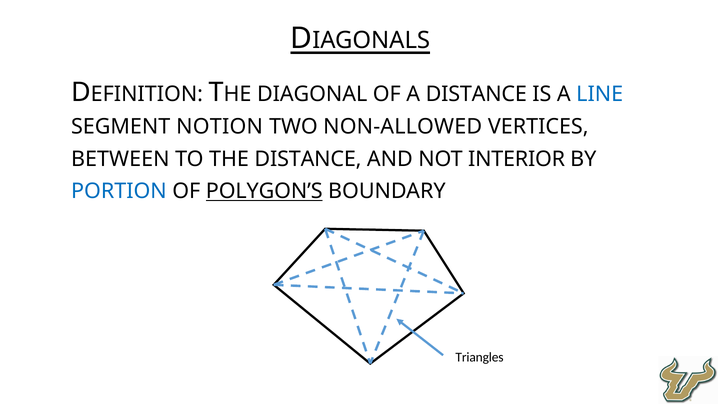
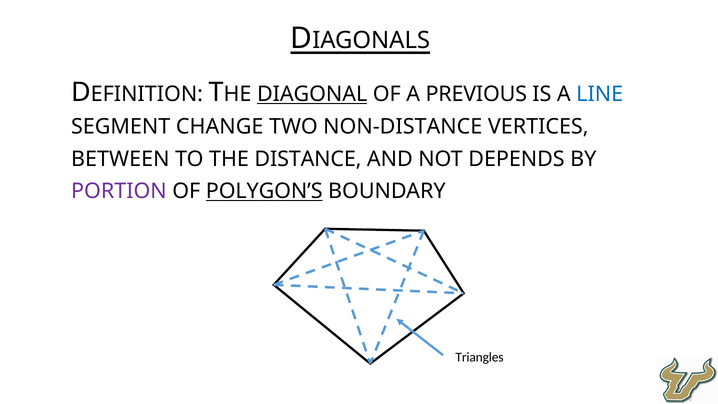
DIAGONAL underline: none -> present (312, 94)
A DISTANCE: DISTANCE -> PREVIOUS (476, 94)
NOTION: NOTION -> CHANGE (220, 127)
NON-ALLOWED: NON-ALLOWED -> NON-DISTANCE (403, 127)
INTERIOR: INTERIOR -> DEPENDS (516, 159)
PORTION colour: blue -> purple (119, 191)
